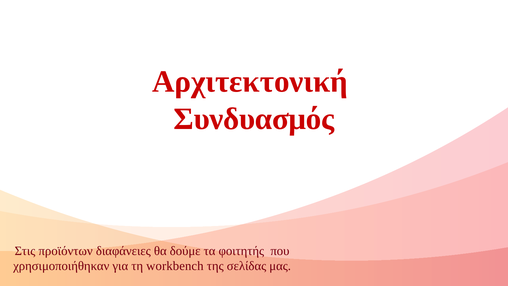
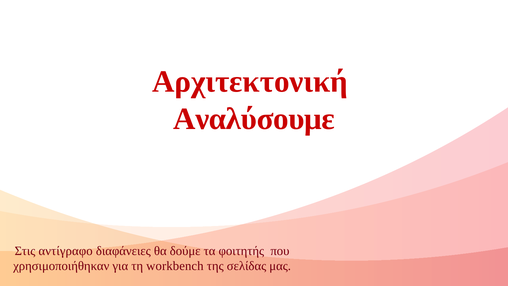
Συνδυασμός: Συνδυασμός -> Αναλύσουμε (254, 119)
προϊόντων: προϊόντων -> αντίγραφο (66, 251)
